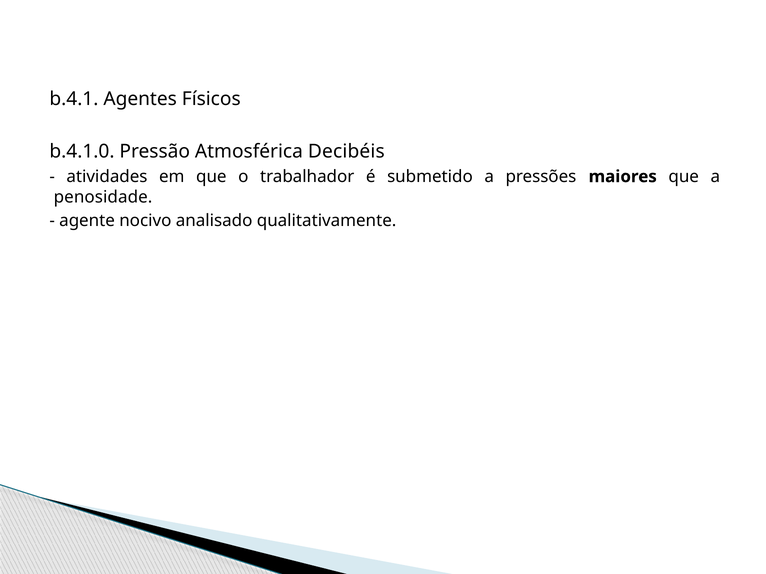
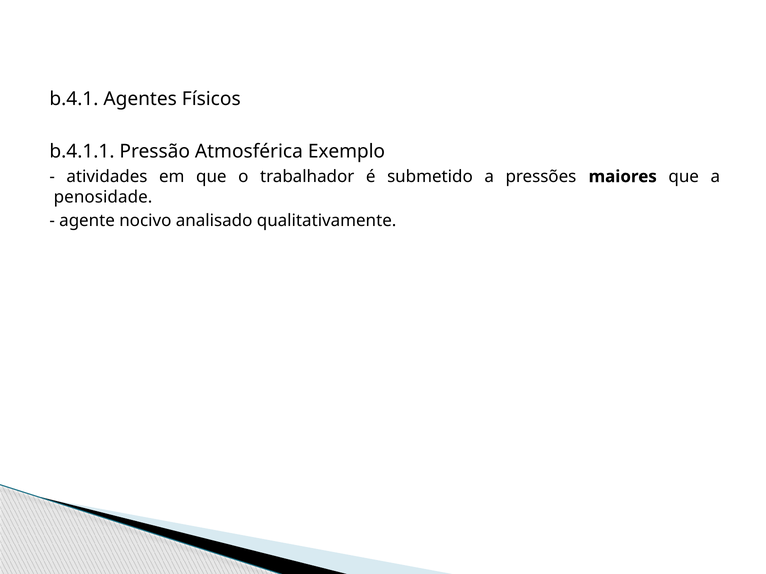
b.4.1.0: b.4.1.0 -> b.4.1.1 (82, 152)
Decibéis: Decibéis -> Exemplo (346, 152)
